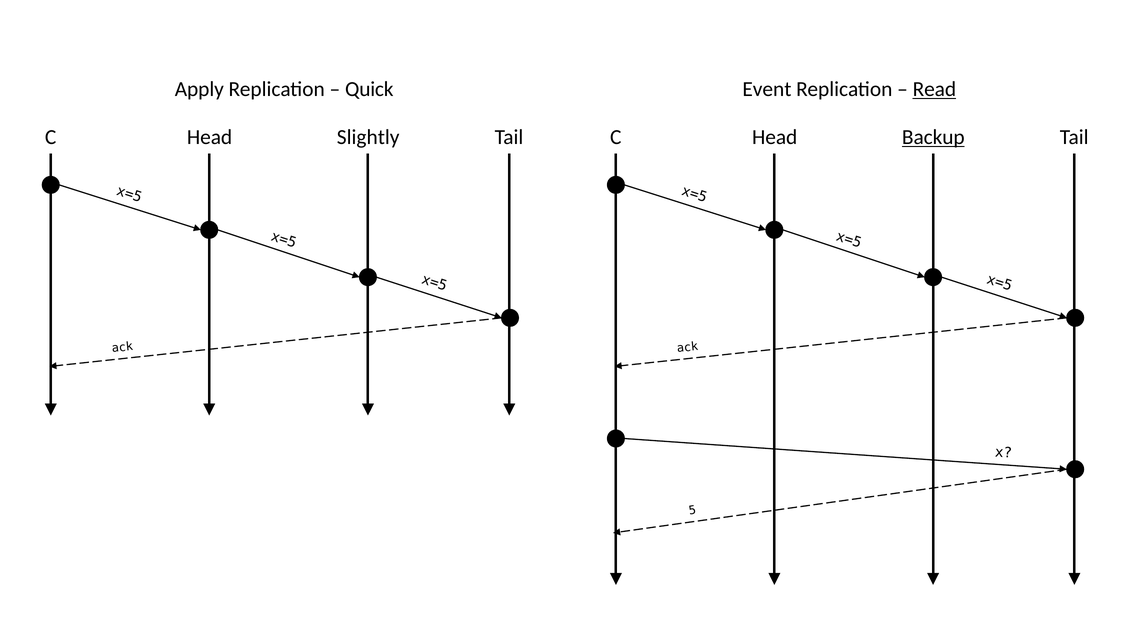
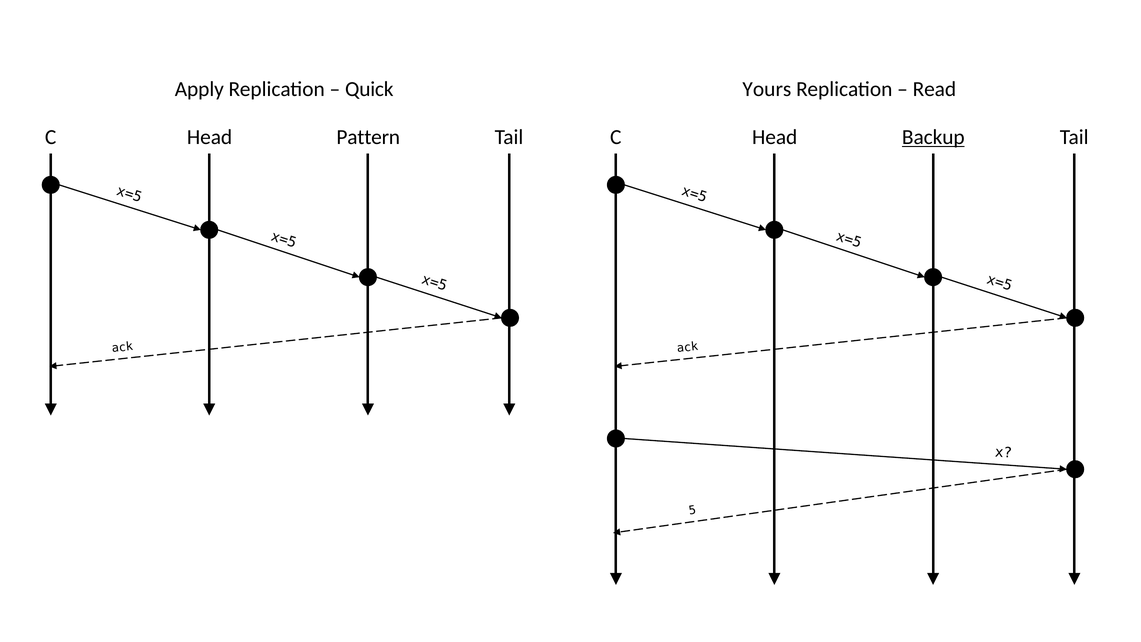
Event: Event -> Yours (767, 89)
Read underline: present -> none (934, 89)
Slightly: Slightly -> Pattern (368, 137)
